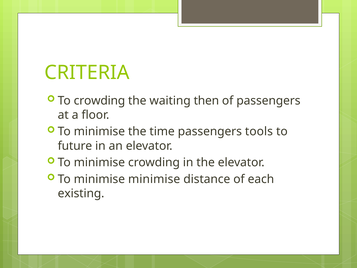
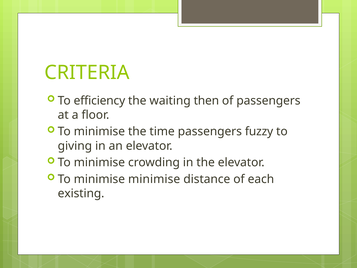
To crowding: crowding -> efficiency (99, 100)
tools: tools -> fuzzy (259, 131)
future: future -> giving (75, 146)
